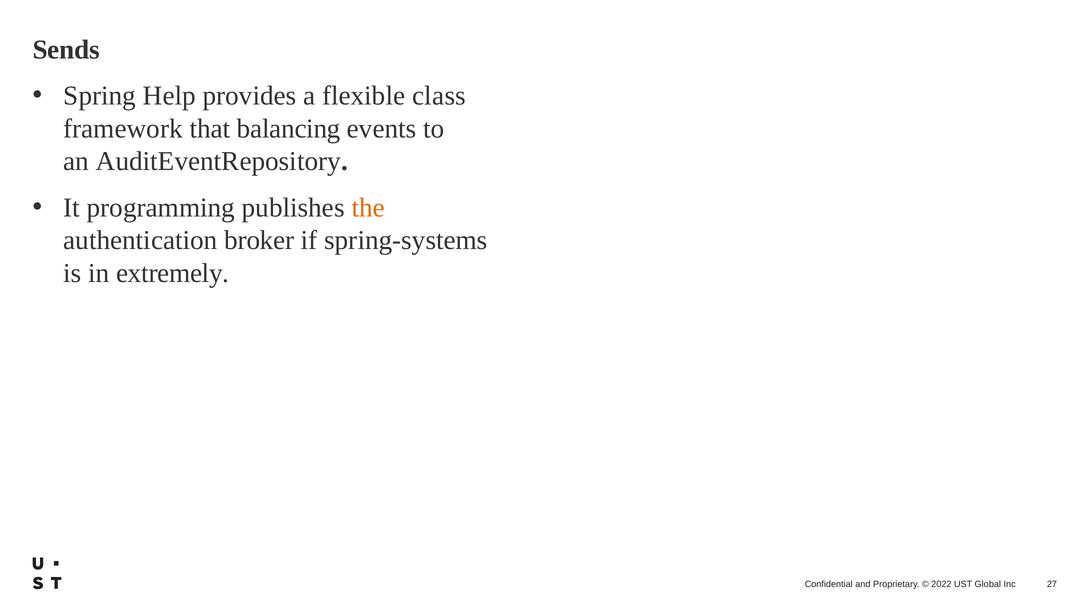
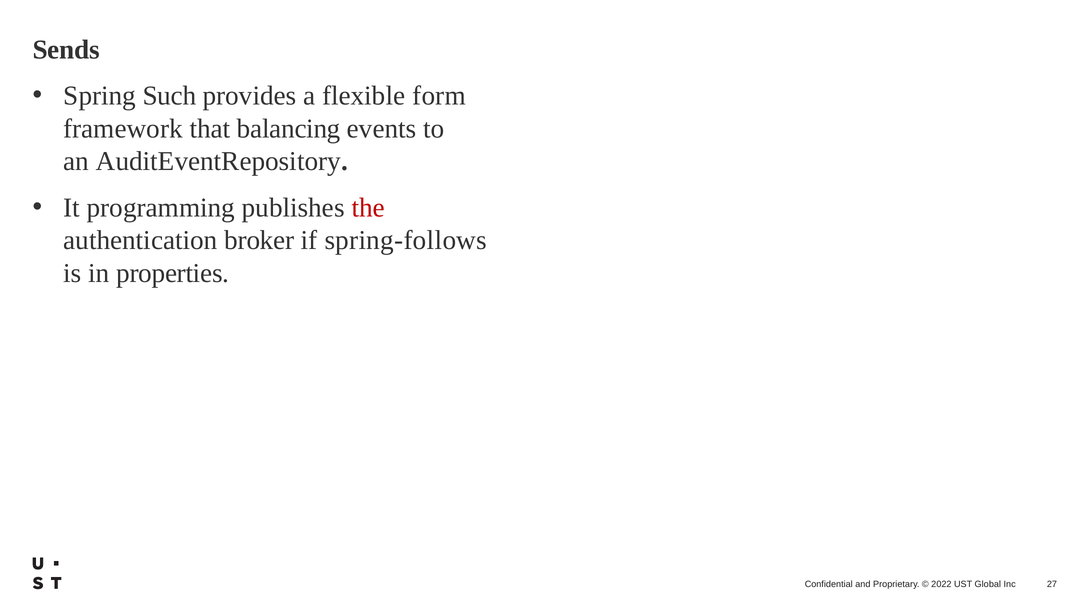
Help: Help -> Such (169, 96)
class: class -> form (439, 96)
the colour: orange -> red (368, 208)
spring-systems: spring-systems -> spring-follows (406, 240)
extremely: extremely -> properties (173, 273)
